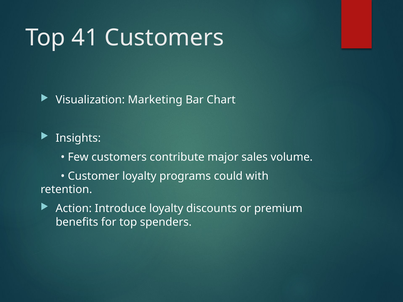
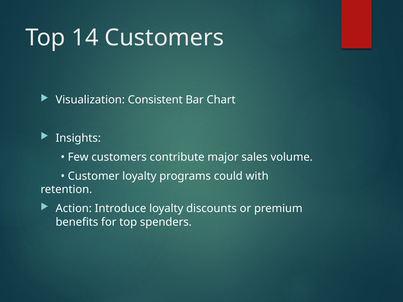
41: 41 -> 14 (85, 38)
Marketing: Marketing -> Consistent (155, 100)
